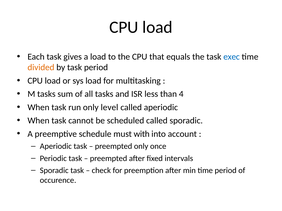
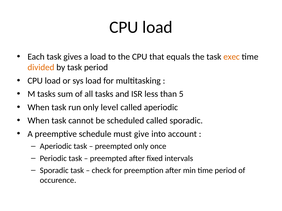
exec colour: blue -> orange (232, 57)
4: 4 -> 5 (181, 94)
with: with -> give (142, 134)
